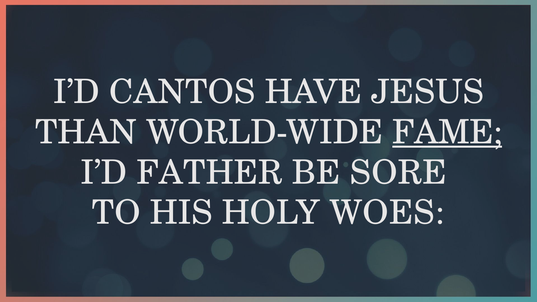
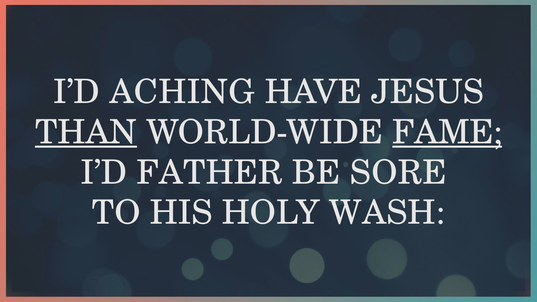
CANTOS: CANTOS -> ACHING (182, 92)
THAN underline: none -> present (86, 132)
WOES: WOES -> WASH (387, 213)
